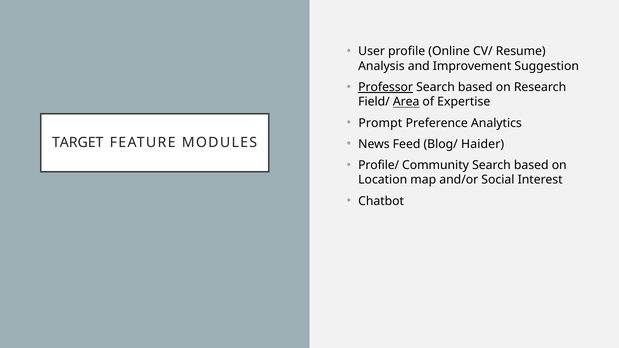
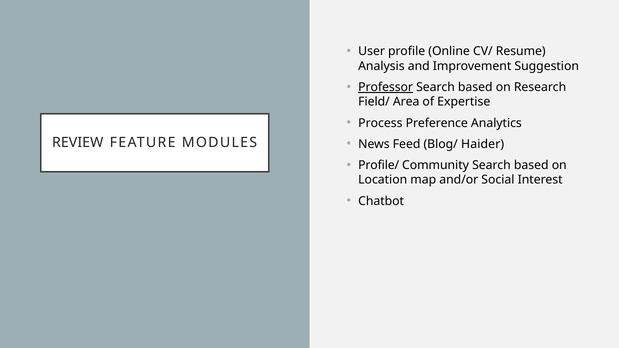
Area underline: present -> none (406, 102)
Prompt: Prompt -> Process (380, 123)
TARGET: TARGET -> REVIEW (78, 143)
